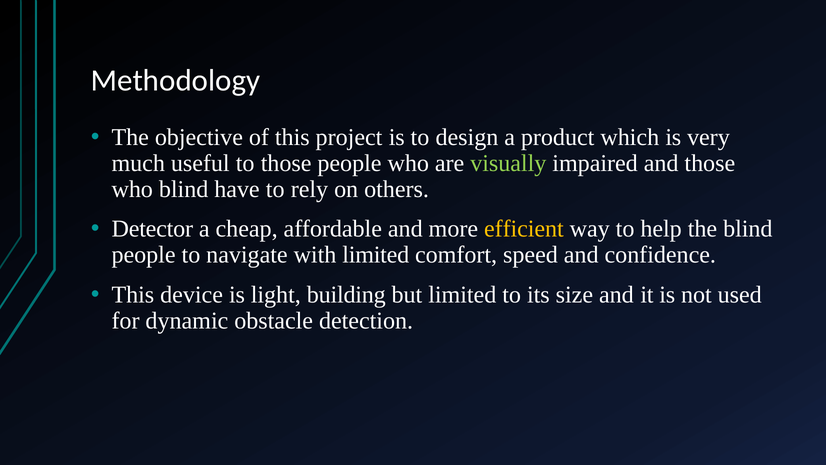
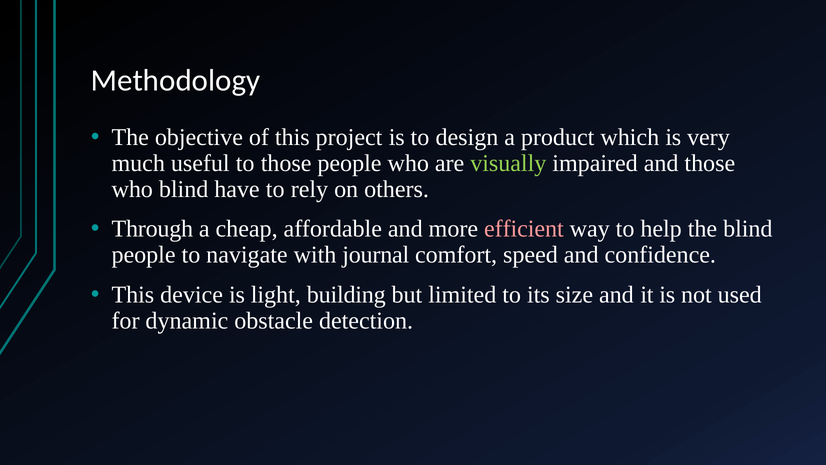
Detector: Detector -> Through (152, 229)
efficient colour: yellow -> pink (524, 229)
with limited: limited -> journal (376, 255)
